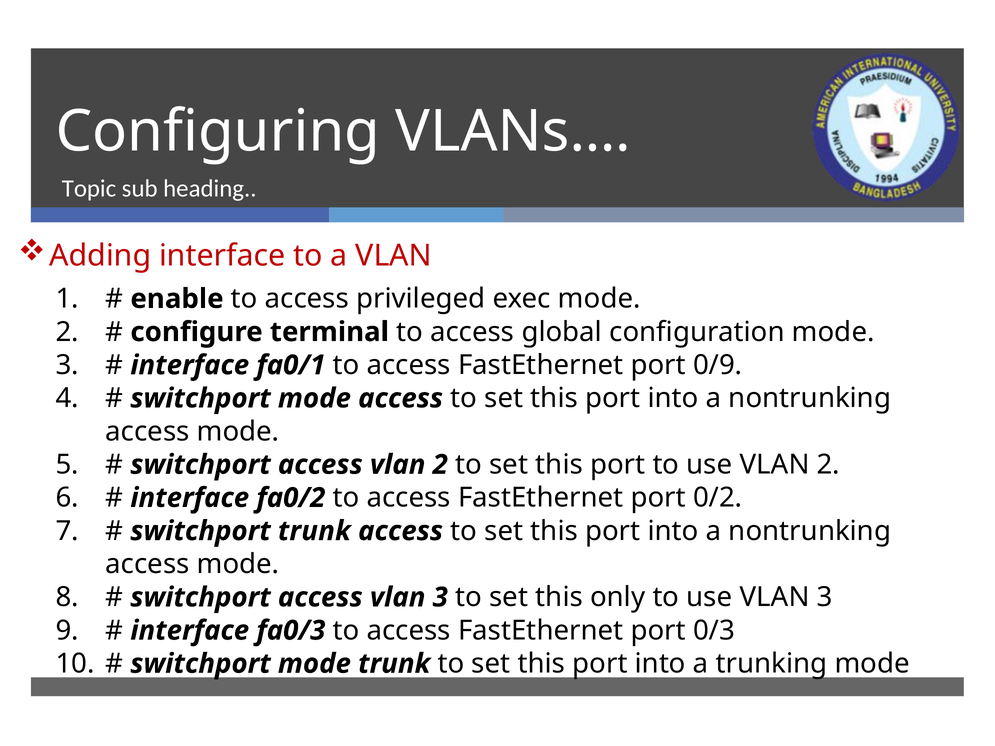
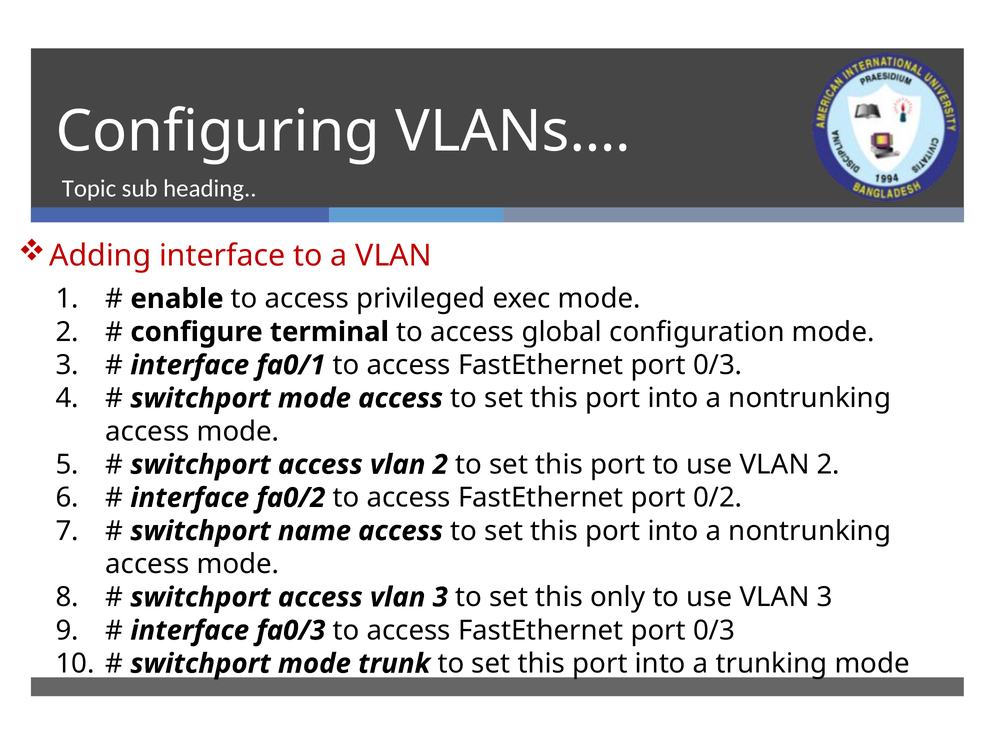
0/9: 0/9 -> 0/3 (718, 365)
switchport trunk: trunk -> name (314, 531)
